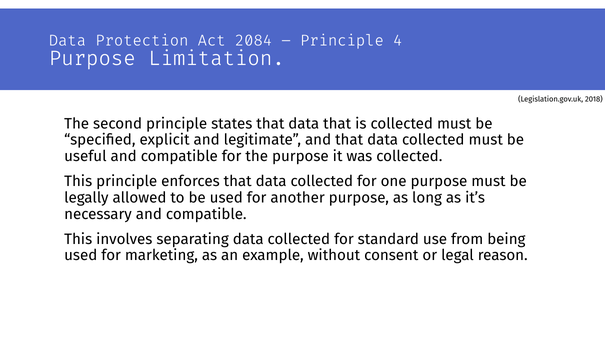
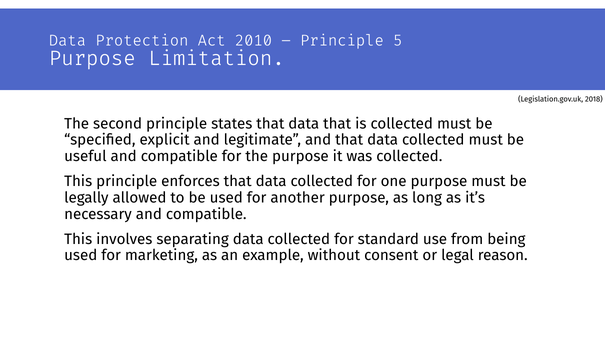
2084: 2084 -> 2010 (254, 41)
4: 4 -> 5 (398, 41)
